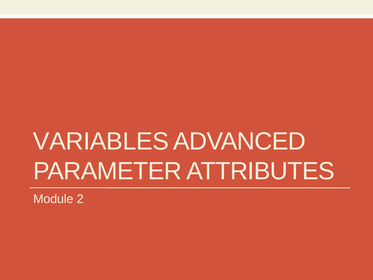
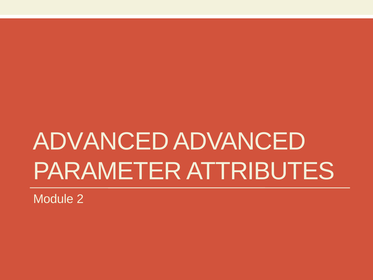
VARIABLES: VARIABLES -> ADVANCED (101, 141)
